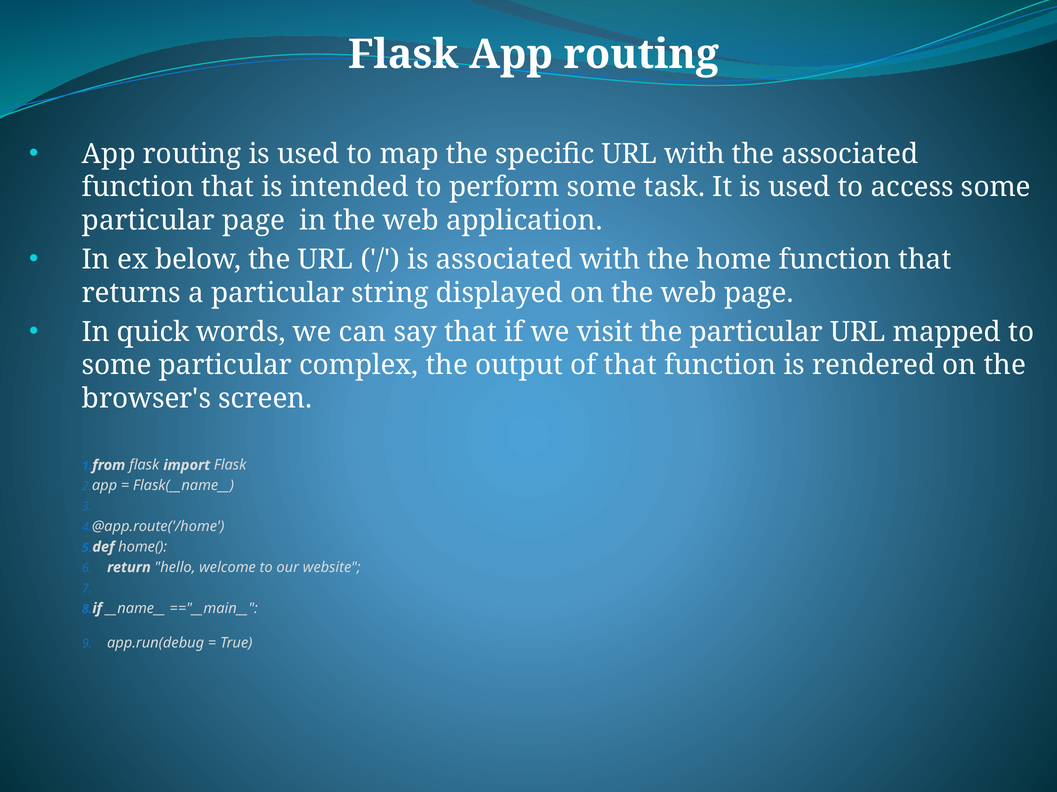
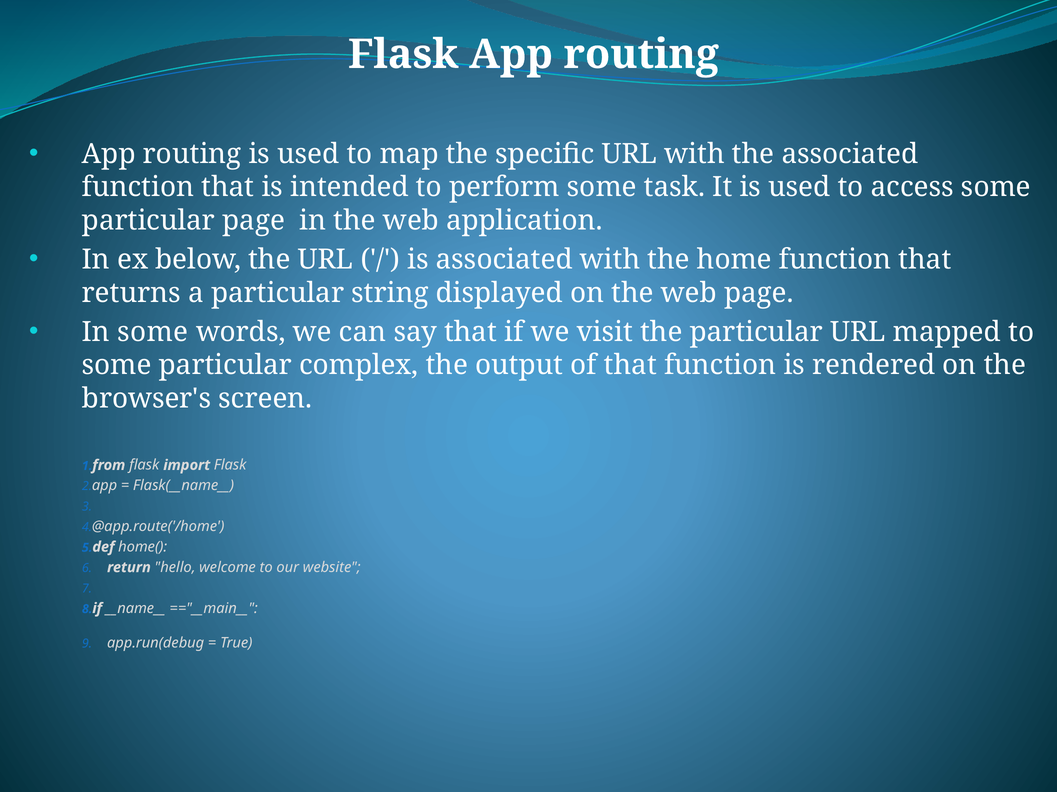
In quick: quick -> some (153, 332)
